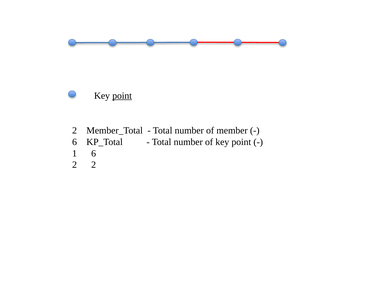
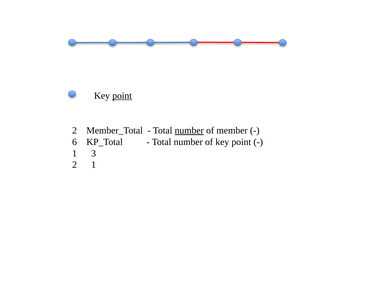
number underline: none -> present (189, 130)
6: 6 -> 3 (94, 153)
2 2: 2 -> 1 (94, 165)
